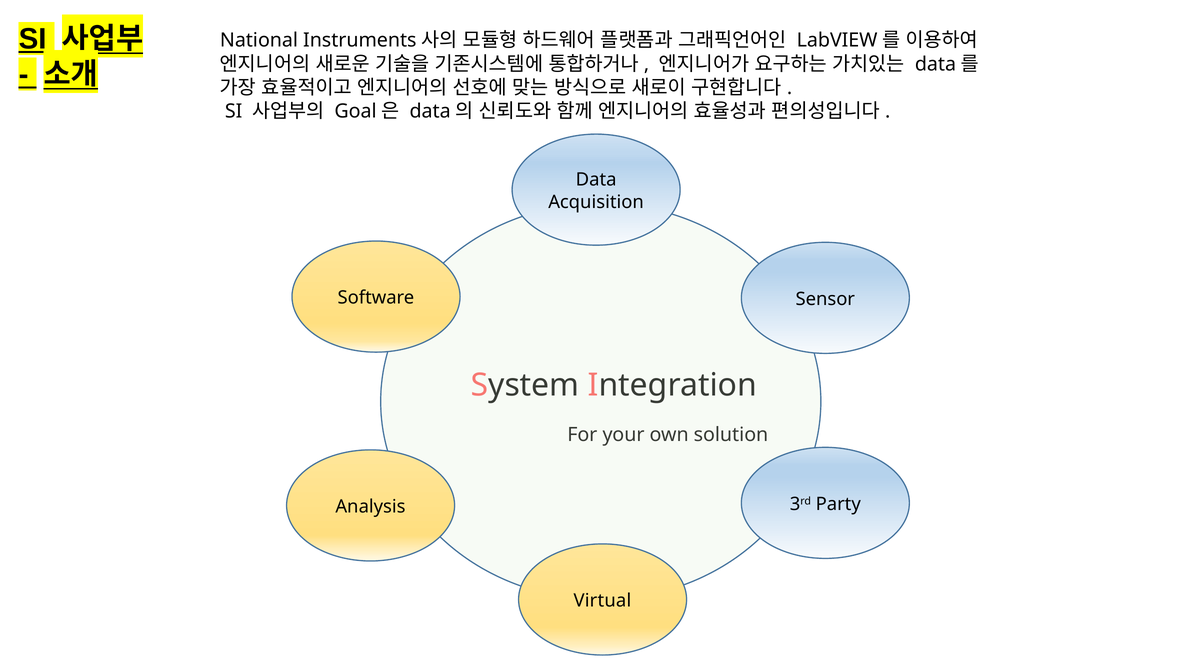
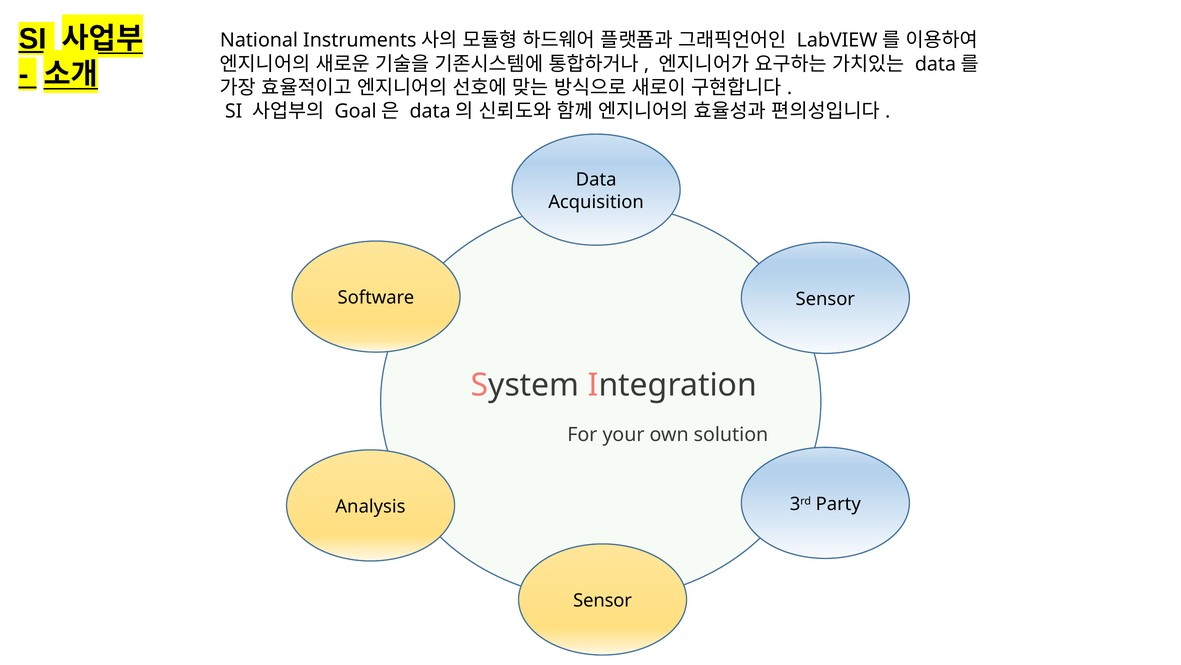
Virtual: Virtual -> Sensor (603, 600)
